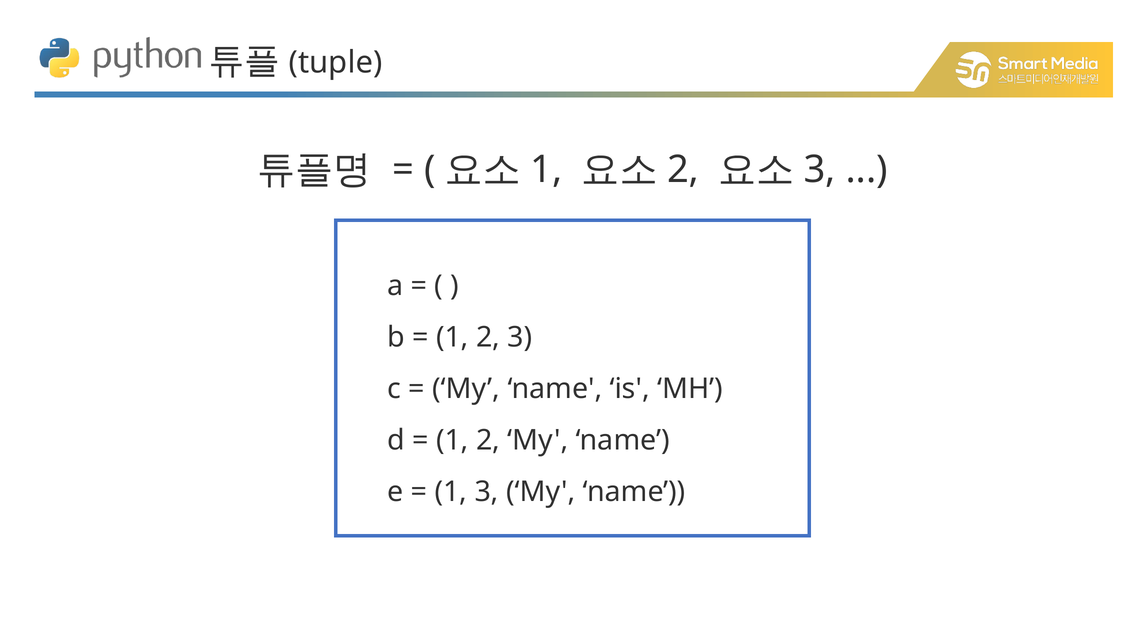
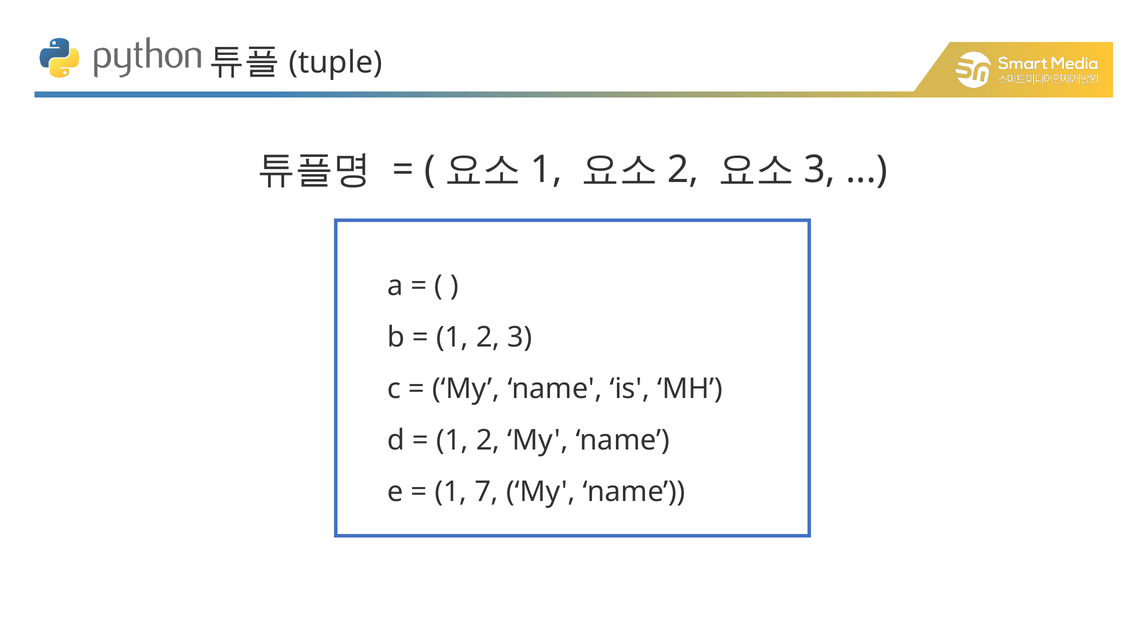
1 3: 3 -> 7 (487, 492)
